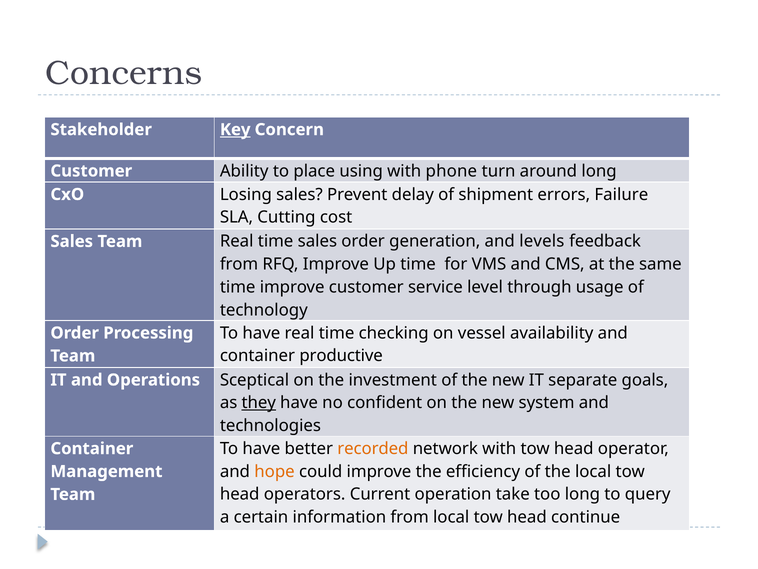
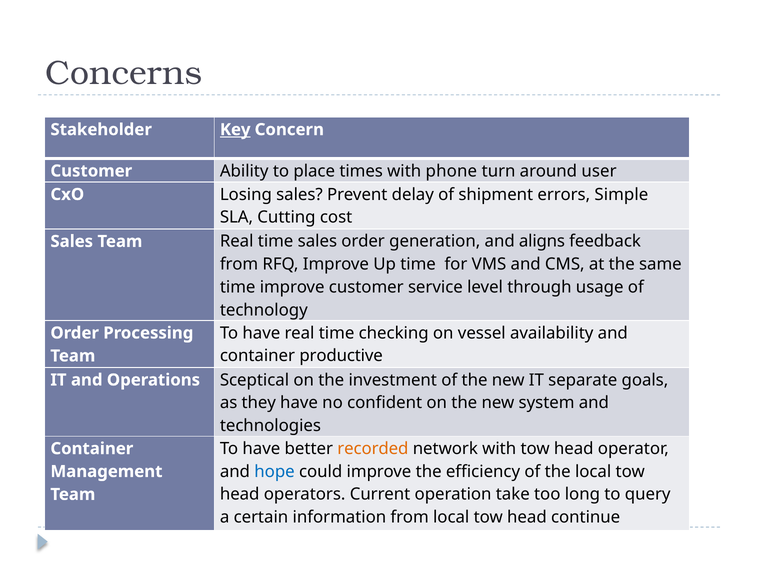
using: using -> times (361, 171)
around long: long -> user (599, 171)
Failure: Failure -> Simple (621, 194)
levels: levels -> aligns (542, 241)
they underline: present -> none (259, 402)
hope colour: orange -> blue (275, 471)
